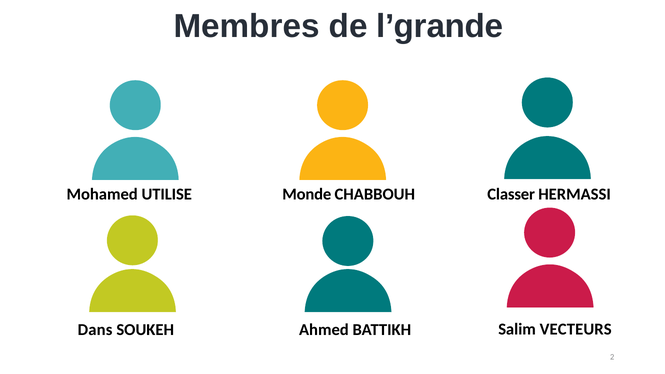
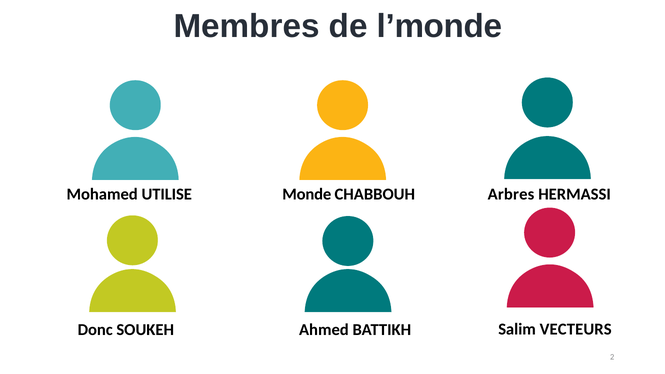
l’grande: l’grande -> l’monde (440, 26)
Classer: Classer -> Arbres (511, 194)
Dans: Dans -> Donc (95, 330)
